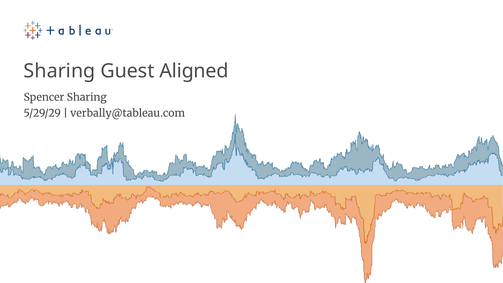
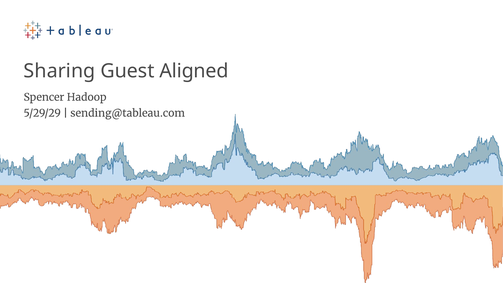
Spencer Sharing: Sharing -> Hadoop (87, 97)
verbally@tableau.com: verbally@tableau.com -> sending@tableau.com (128, 113)
